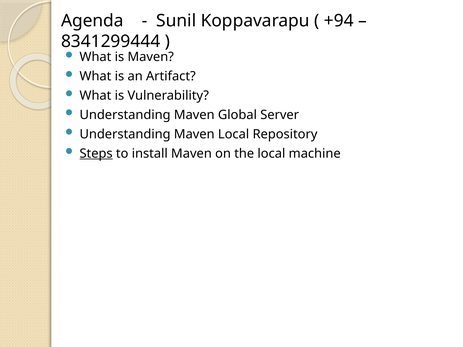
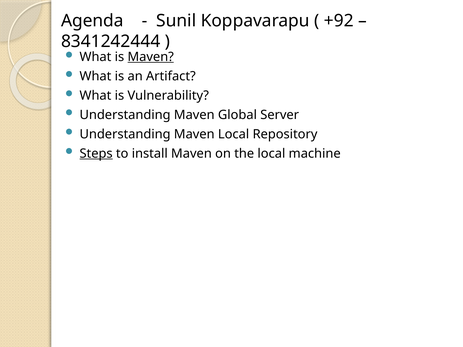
+94: +94 -> +92 (339, 21)
8341299444: 8341299444 -> 8341242444 (111, 42)
Maven underline: none -> present (151, 57)
